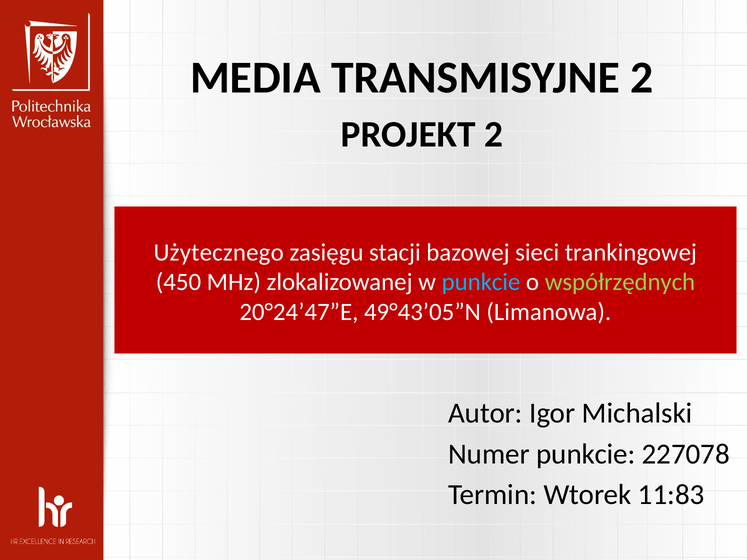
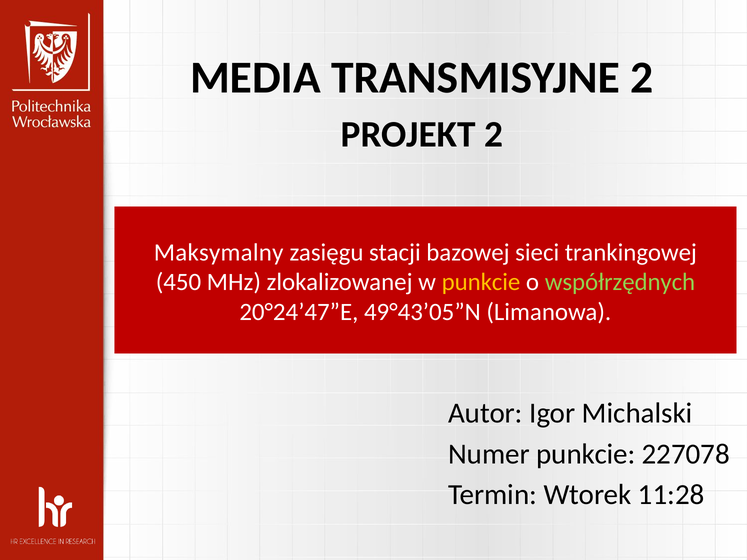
Użytecznego: Użytecznego -> Maksymalny (219, 252)
punkcie colour: light blue -> yellow (481, 282)
11:83: 11:83 -> 11:28 (671, 495)
